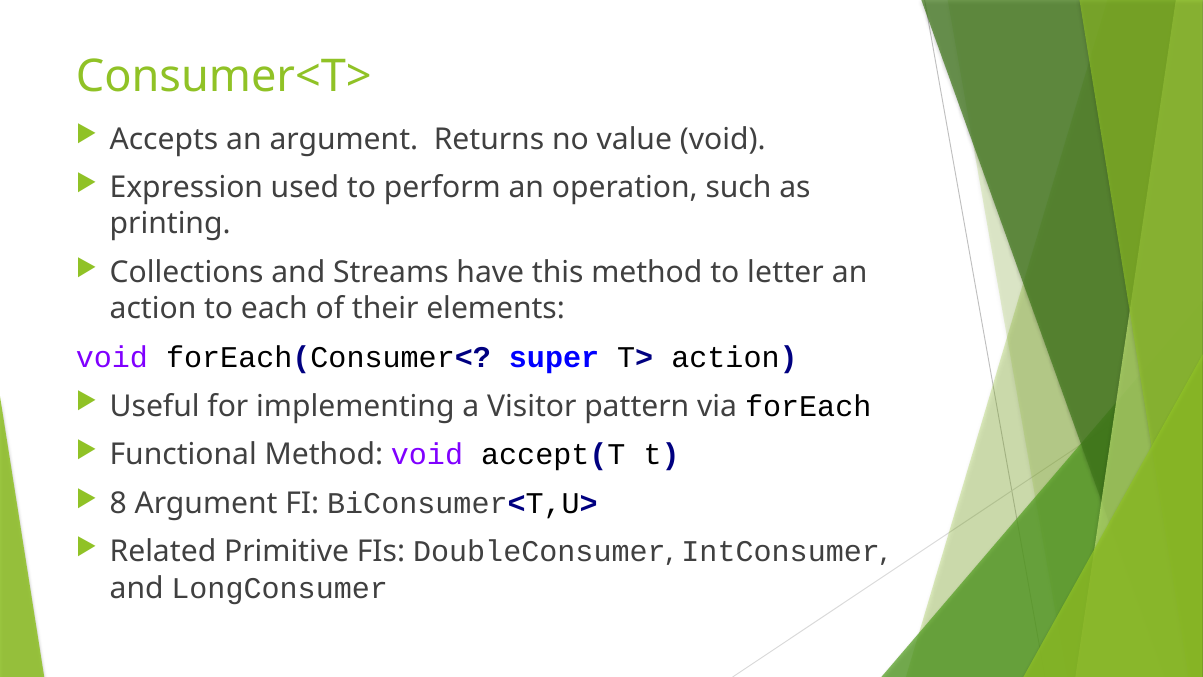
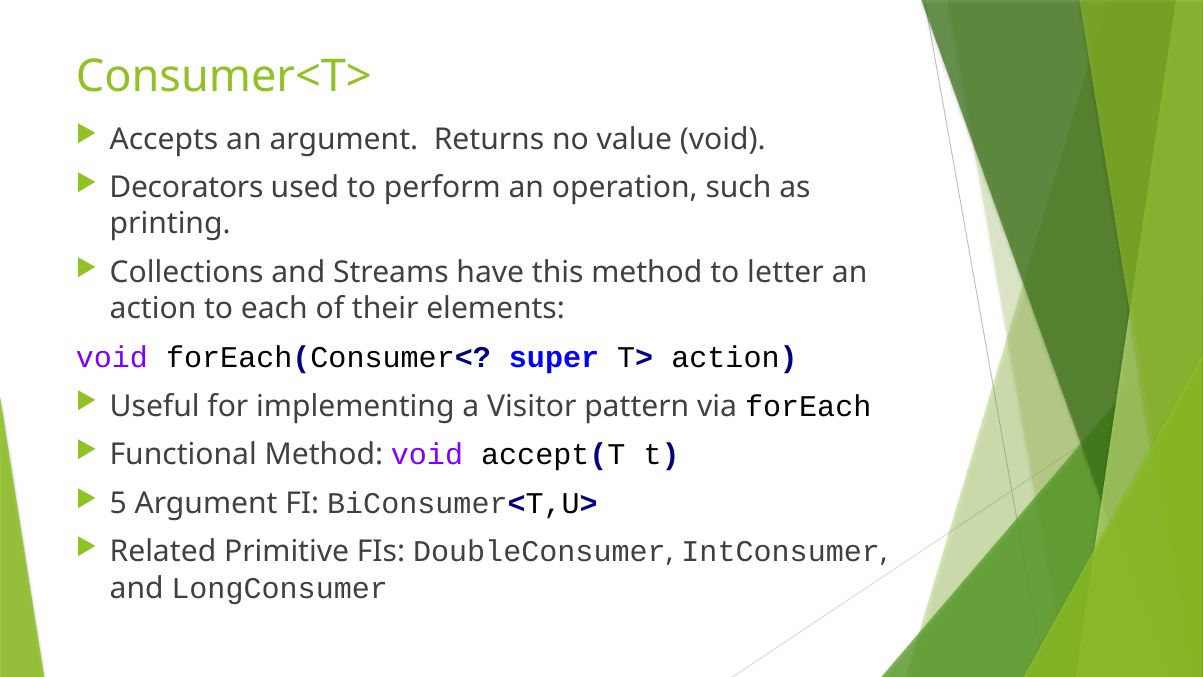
Expression: Expression -> Decorators (186, 188)
8: 8 -> 5 (118, 503)
